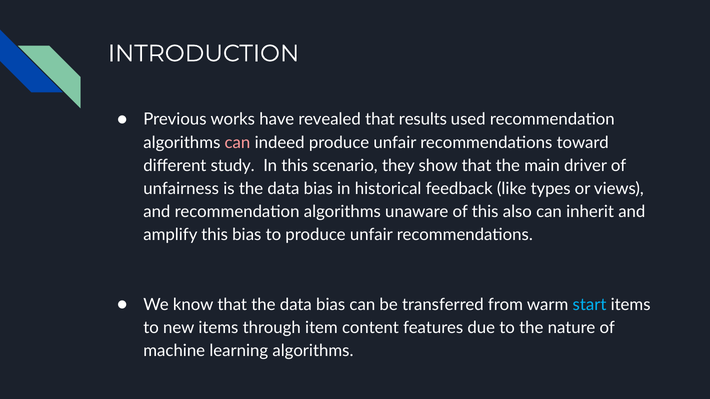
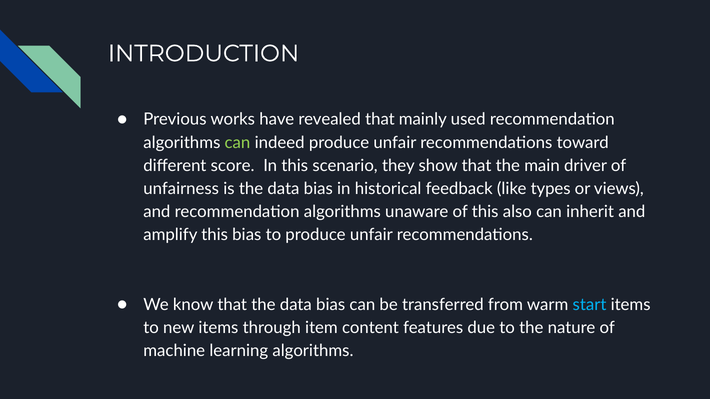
results: results -> mainly (423, 119)
can colour: pink -> light green (237, 143)
study: study -> score (233, 166)
